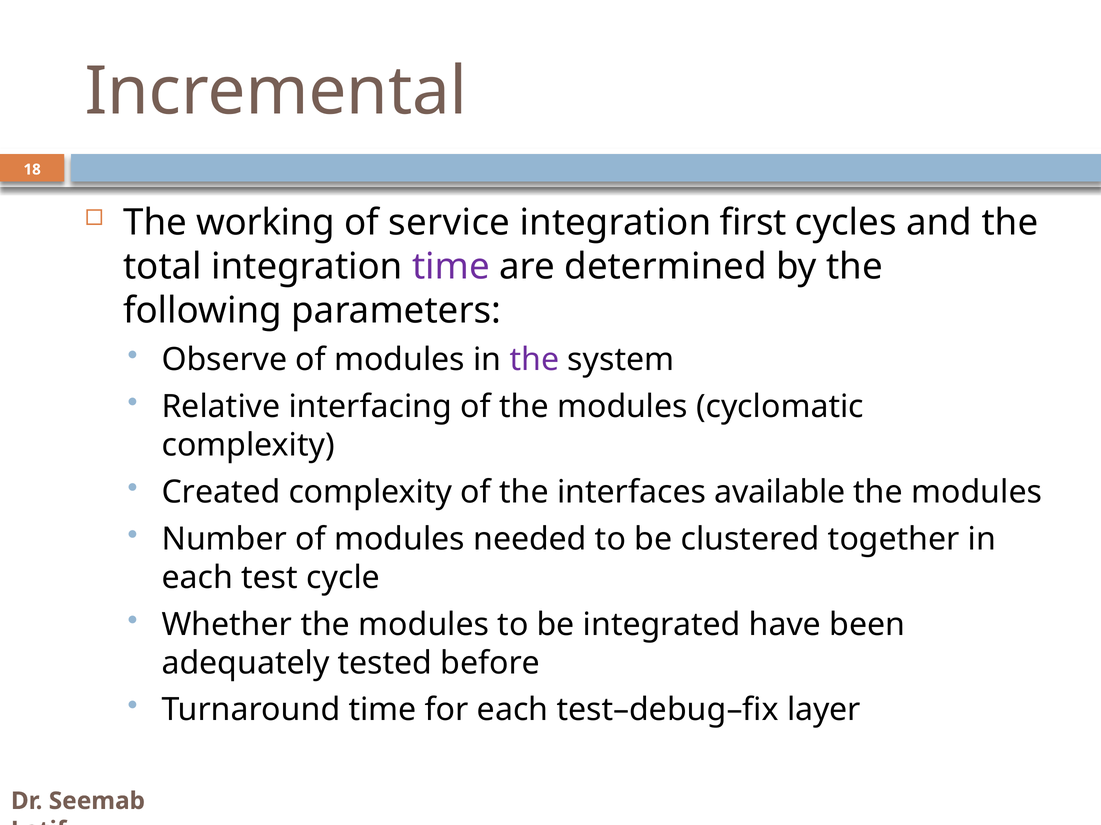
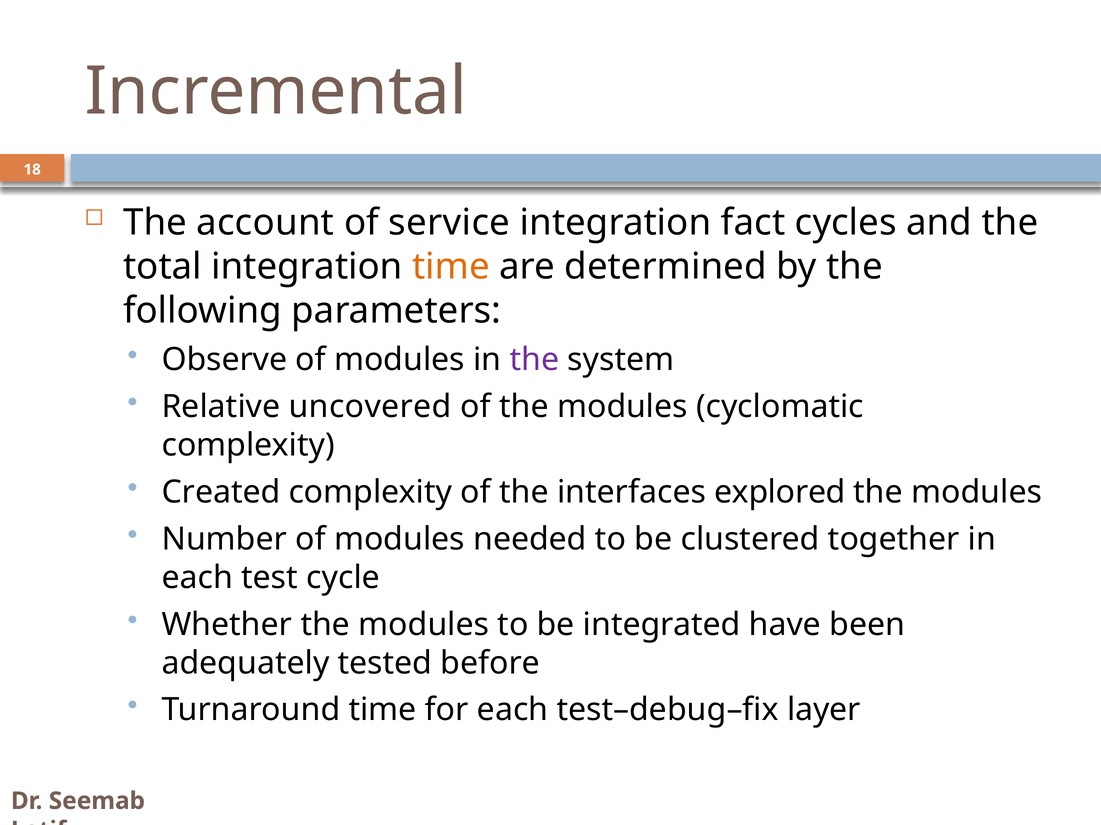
working: working -> account (265, 223)
first: first -> fact (753, 223)
time colour: purple -> orange (451, 267)
interfacing: interfacing -> uncovered (370, 407)
available: available -> explored (780, 493)
